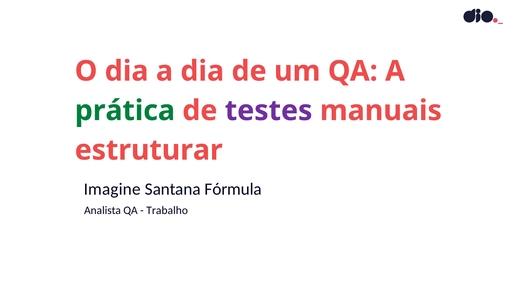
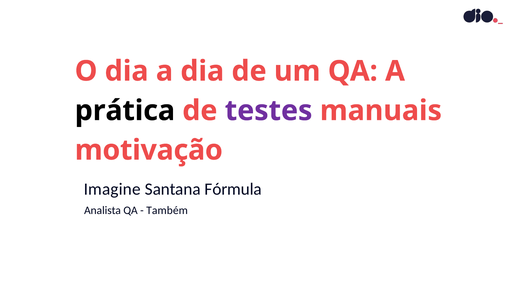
prática colour: green -> black (125, 111)
estruturar: estruturar -> motivação (149, 150)
Trabalho: Trabalho -> Também (167, 210)
